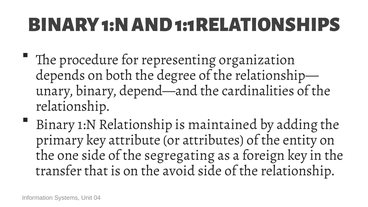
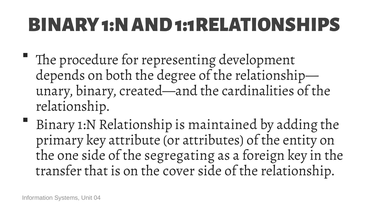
organization: organization -> development (257, 60)
depend—and: depend—and -> created—and (158, 91)
avoid: avoid -> cover (179, 171)
